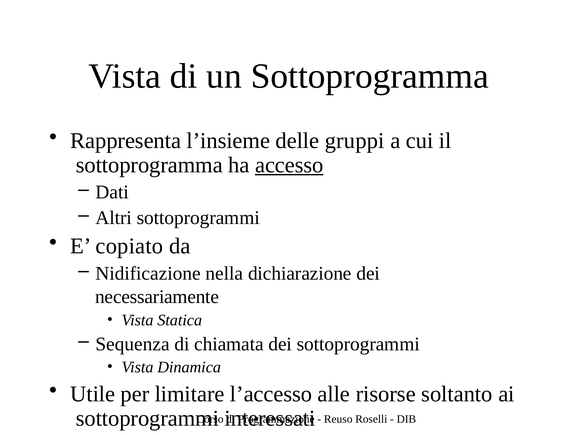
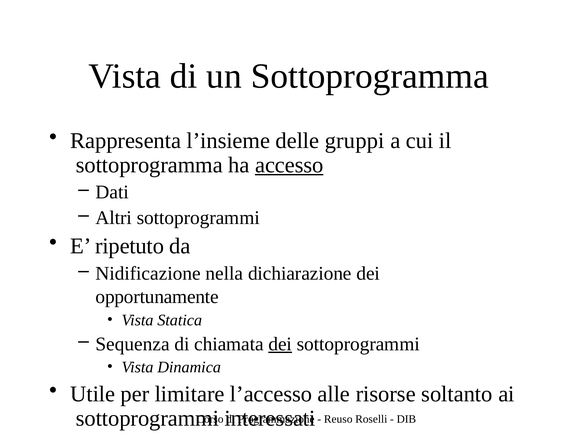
copiato: copiato -> ripetuto (130, 246)
necessariamente: necessariamente -> opportunamente (157, 297)
dei underline: none -> present (280, 344)
